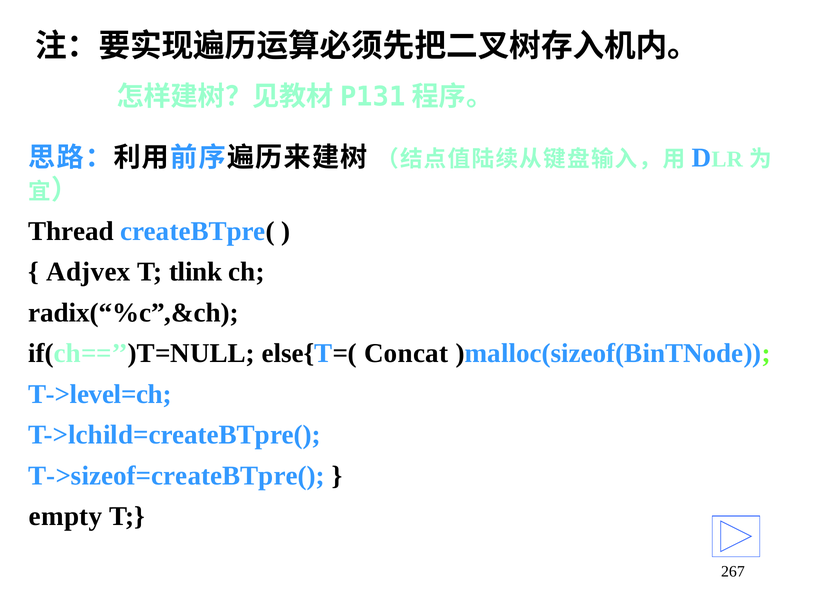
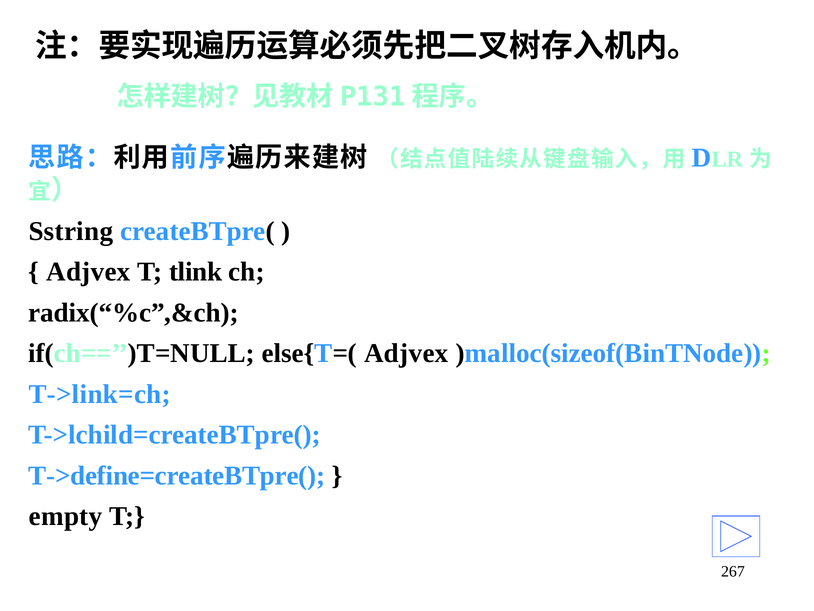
Thread: Thread -> Sstring (71, 231)
else{T=( Concat: Concat -> Adjvex (406, 353)
T->level=ch: T->level=ch -> T->link=ch (100, 394)
T->sizeof=createBTpre(: T->sizeof=createBTpre( -> T->define=createBTpre( (177, 475)
